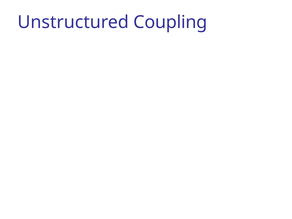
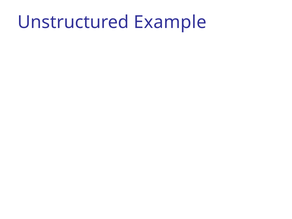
Coupling: Coupling -> Example (170, 22)
